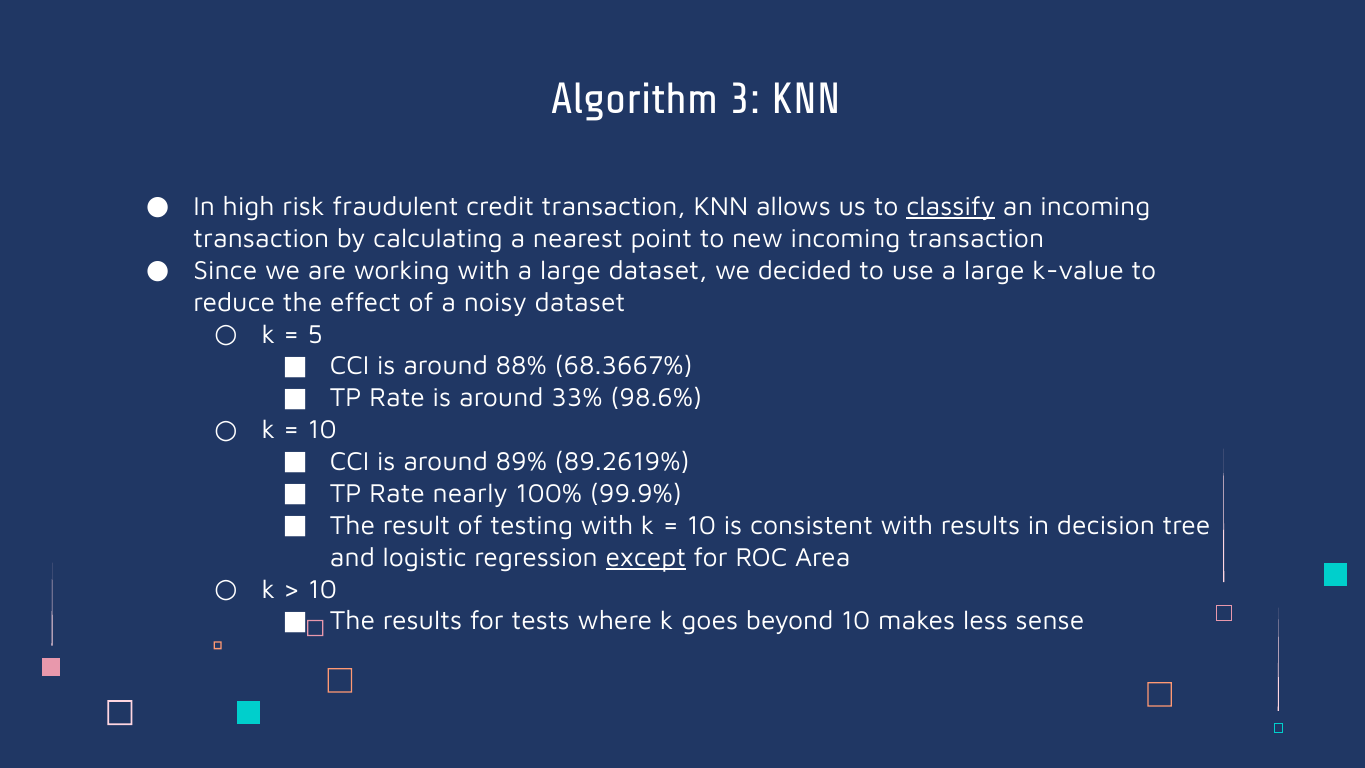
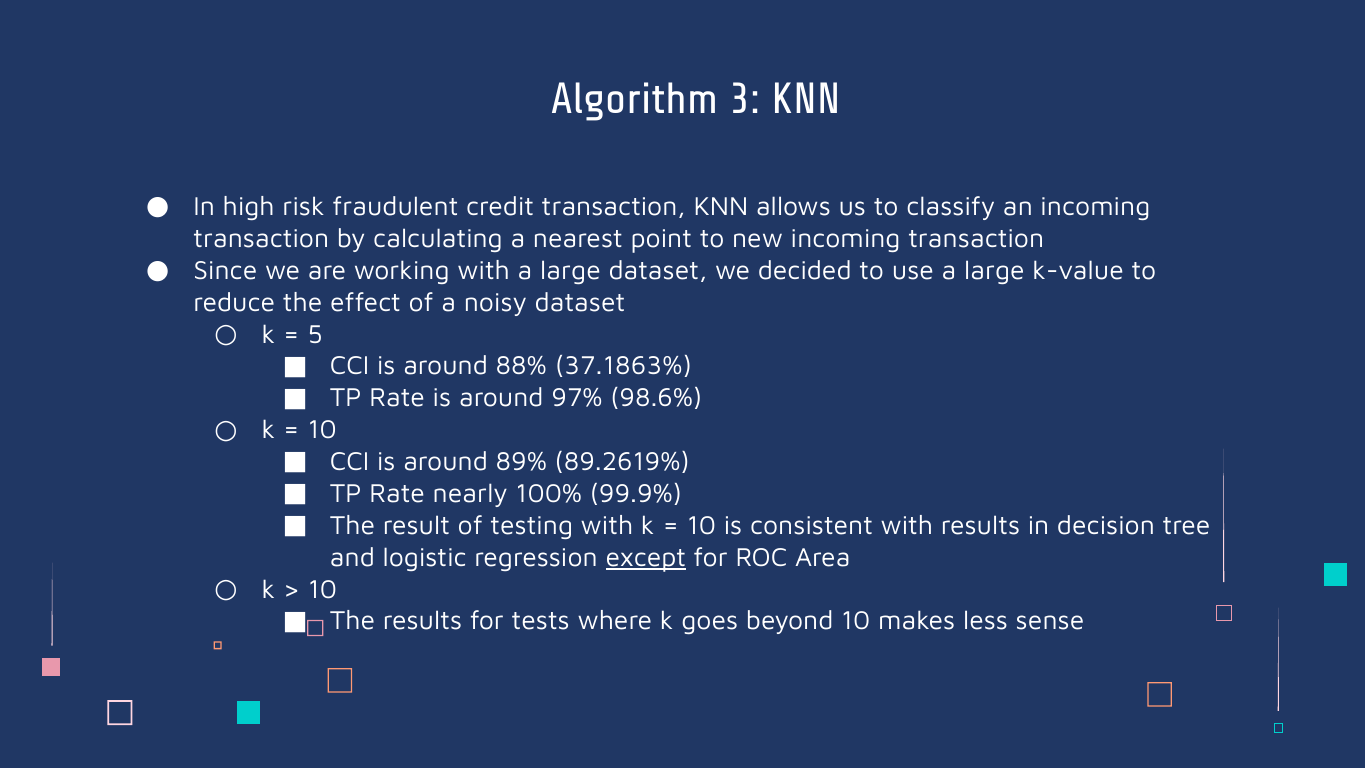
classify underline: present -> none (951, 207)
68.3667%: 68.3667% -> 37.1863% (623, 366)
33%: 33% -> 97% (577, 398)
